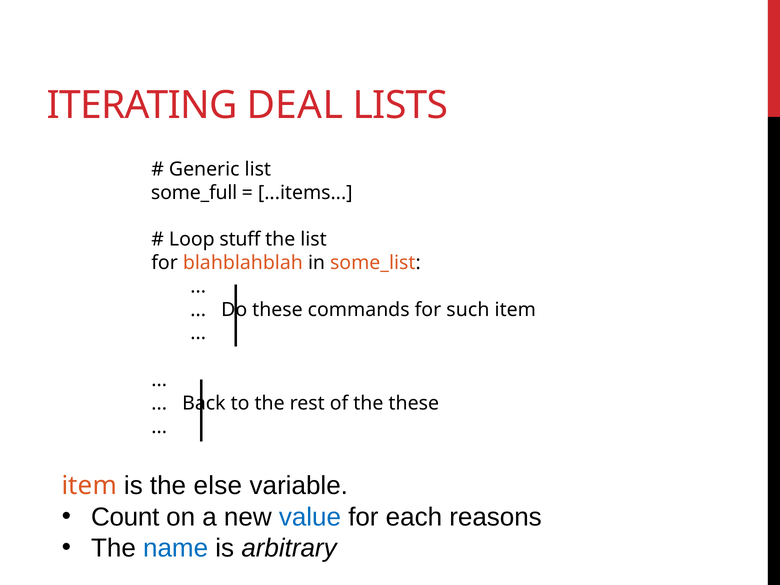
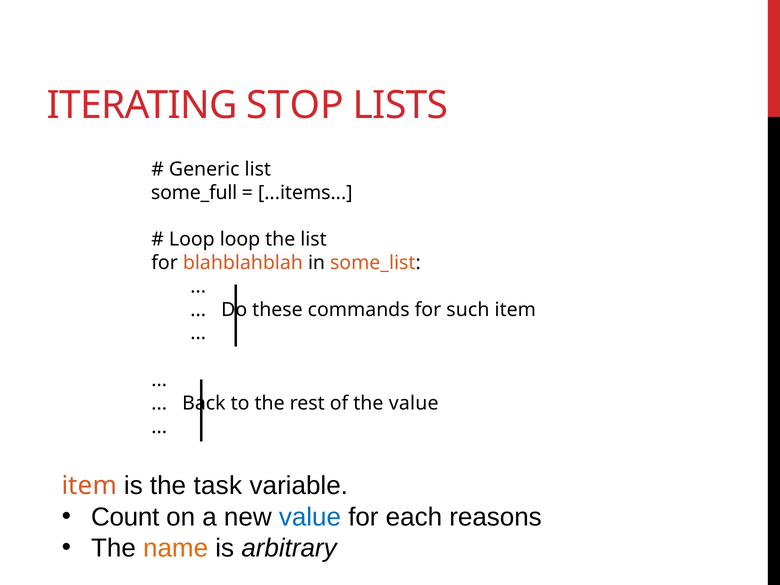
DEAL: DEAL -> STOP (295, 105)
Loop stuff: stuff -> loop (240, 239)
the these: these -> value (414, 403)
else: else -> task (218, 486)
name colour: blue -> orange (176, 548)
